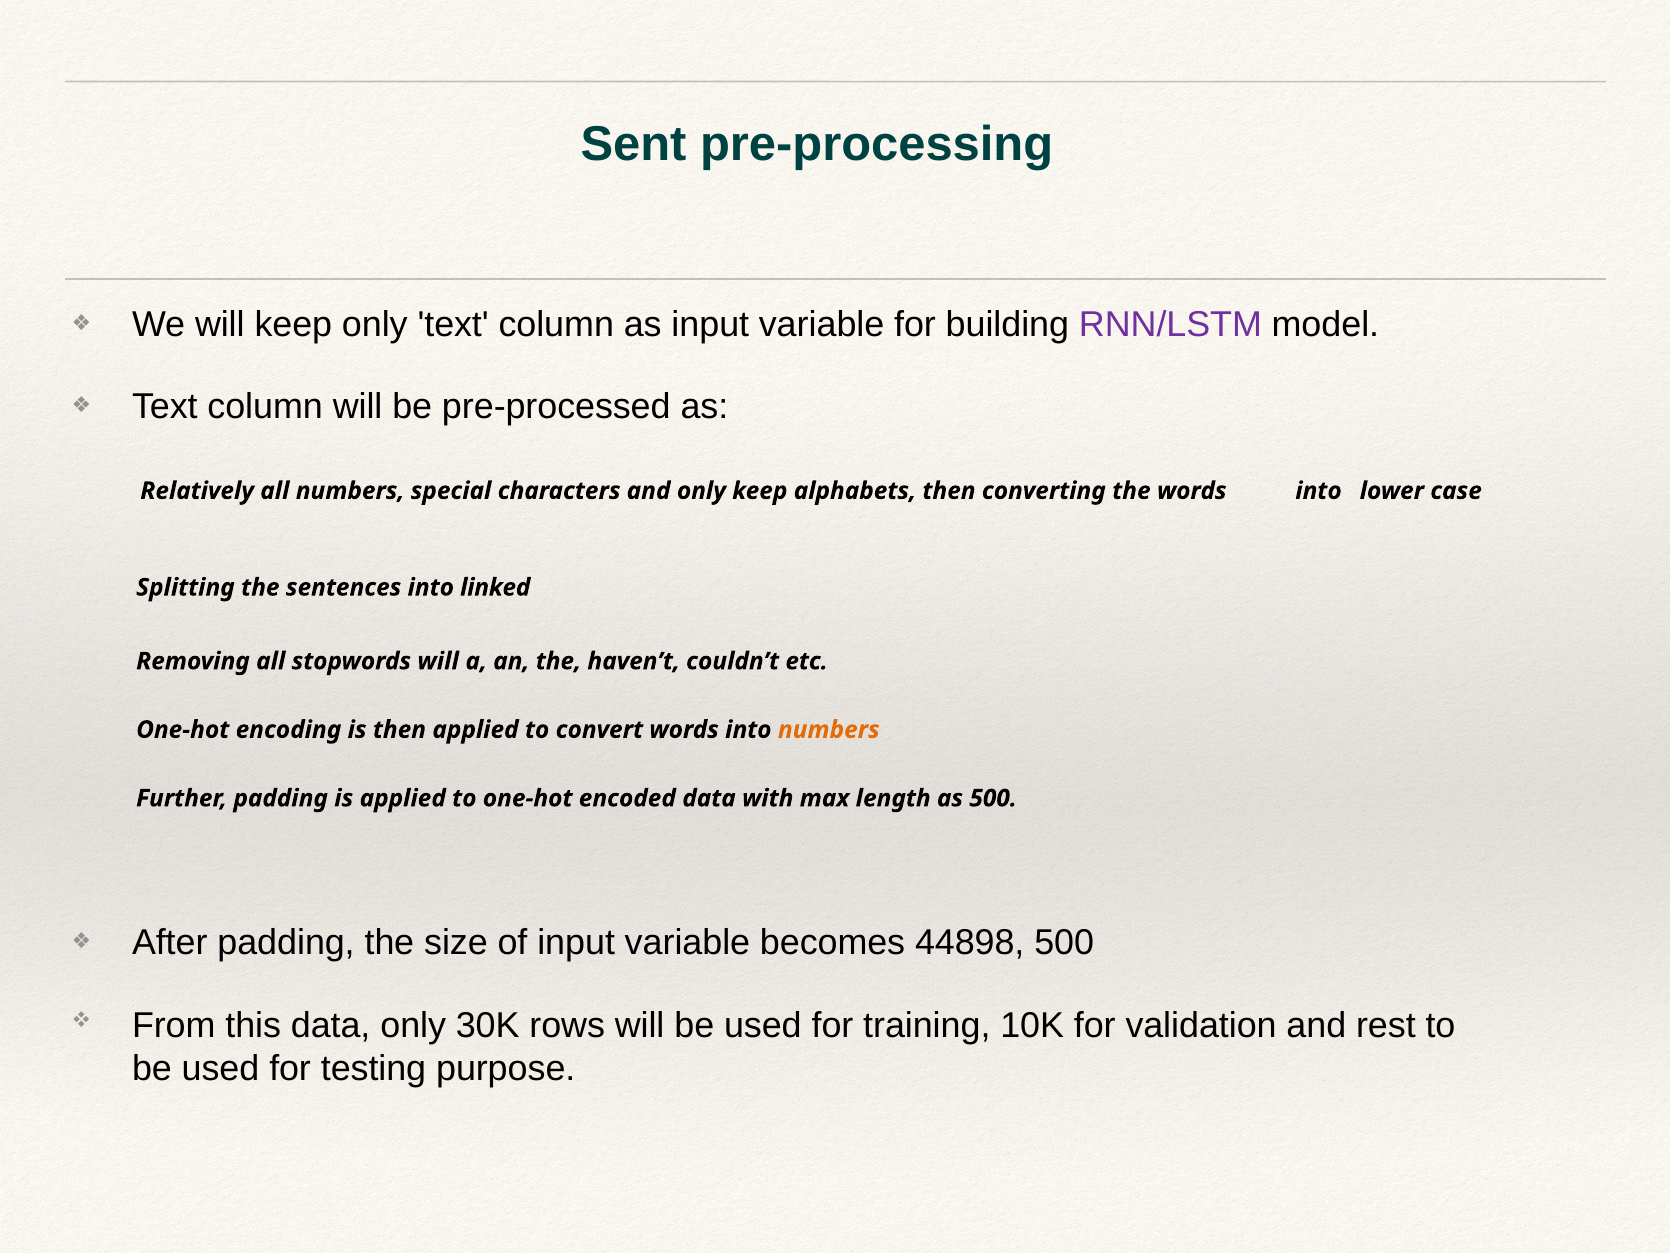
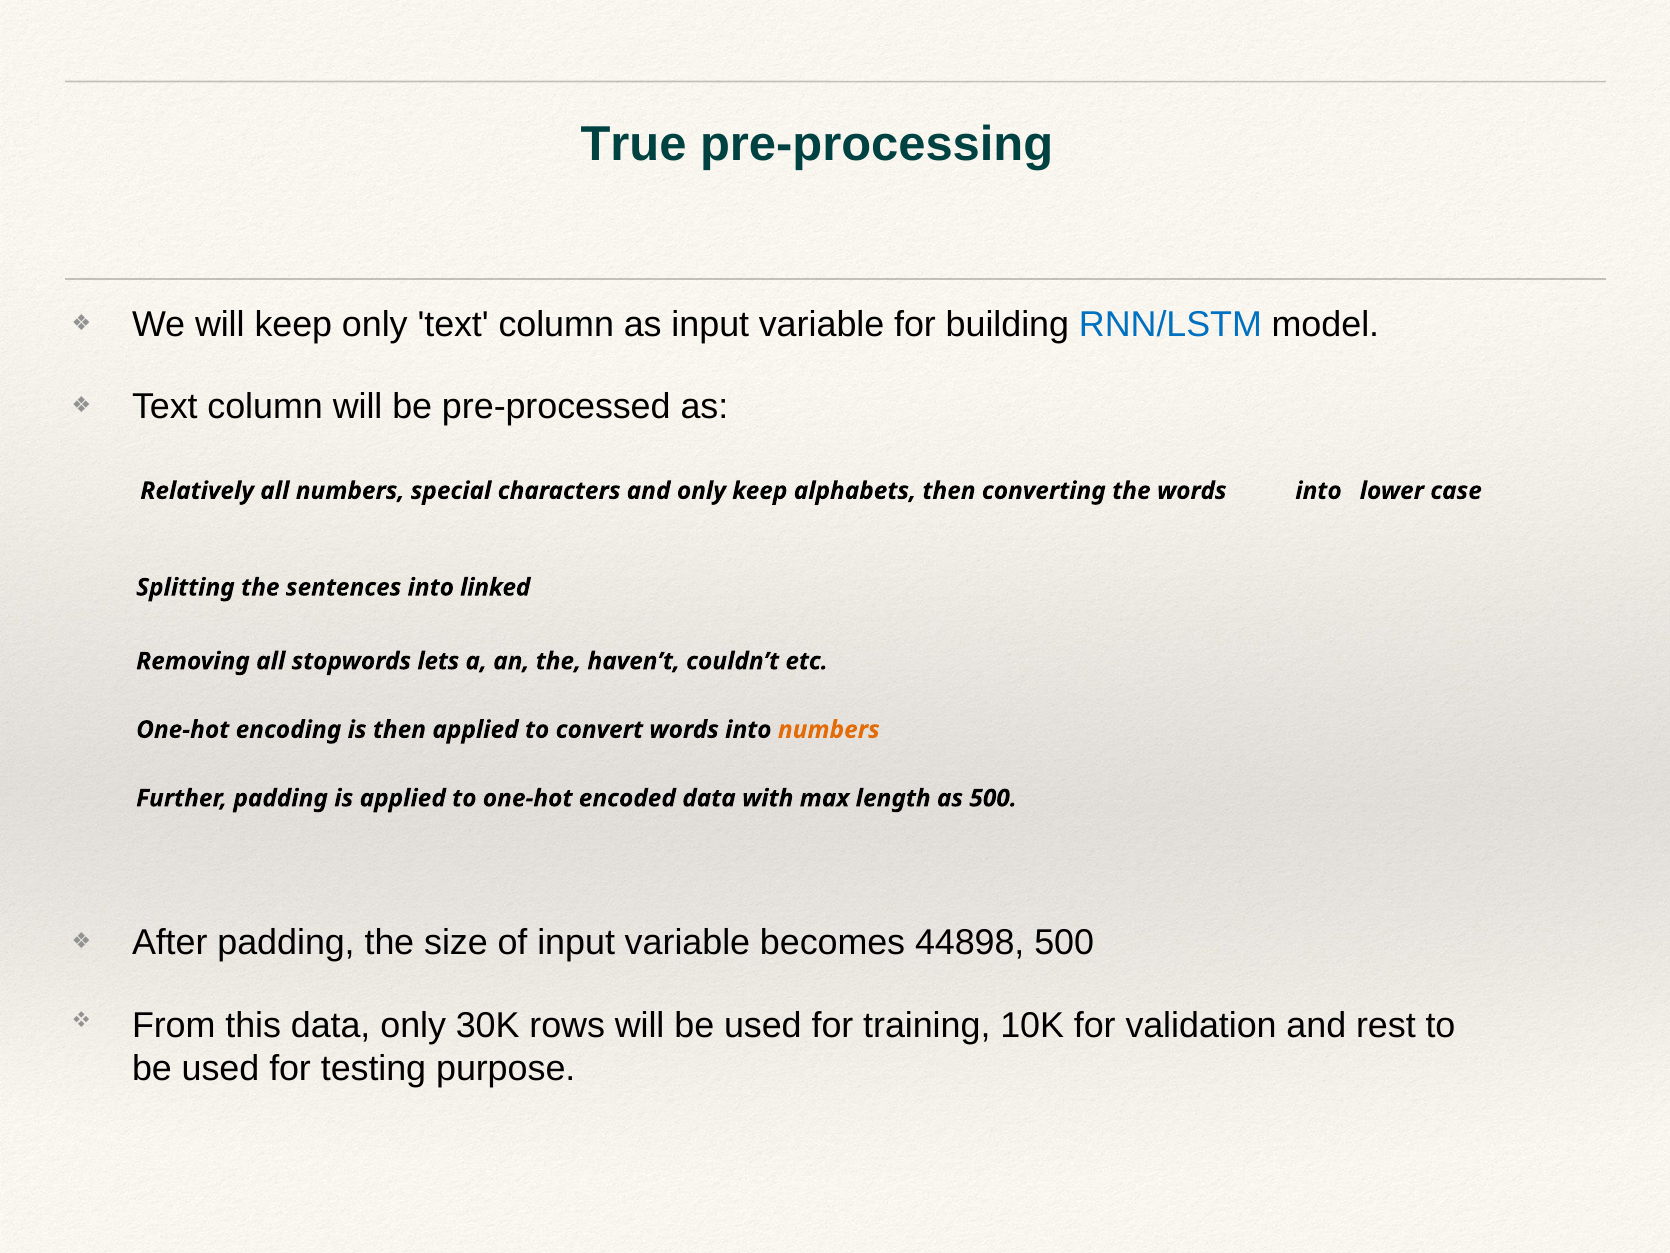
Sent: Sent -> True (633, 144)
RNN/LSTM colour: purple -> blue (1170, 324)
stopwords will: will -> lets (438, 661)
